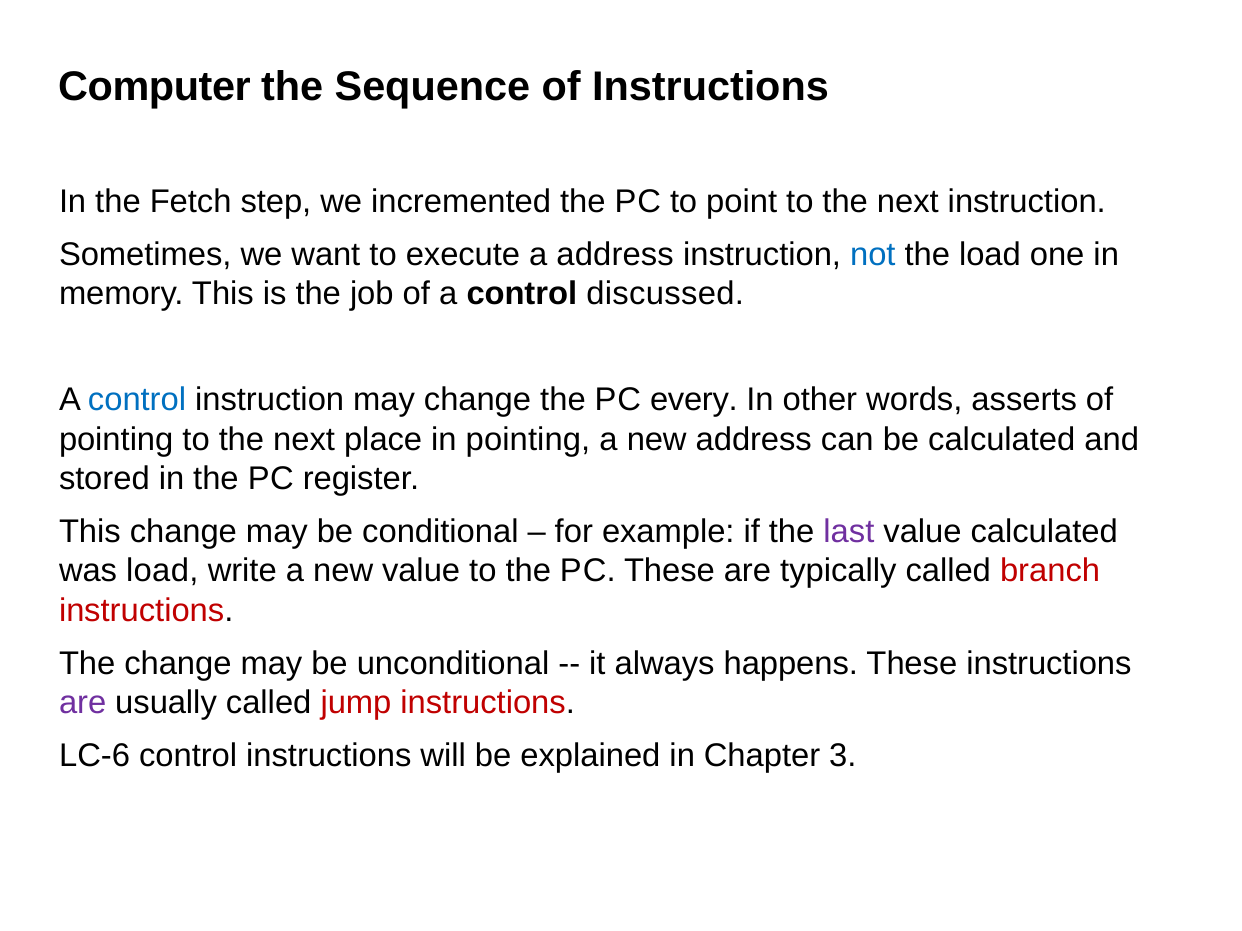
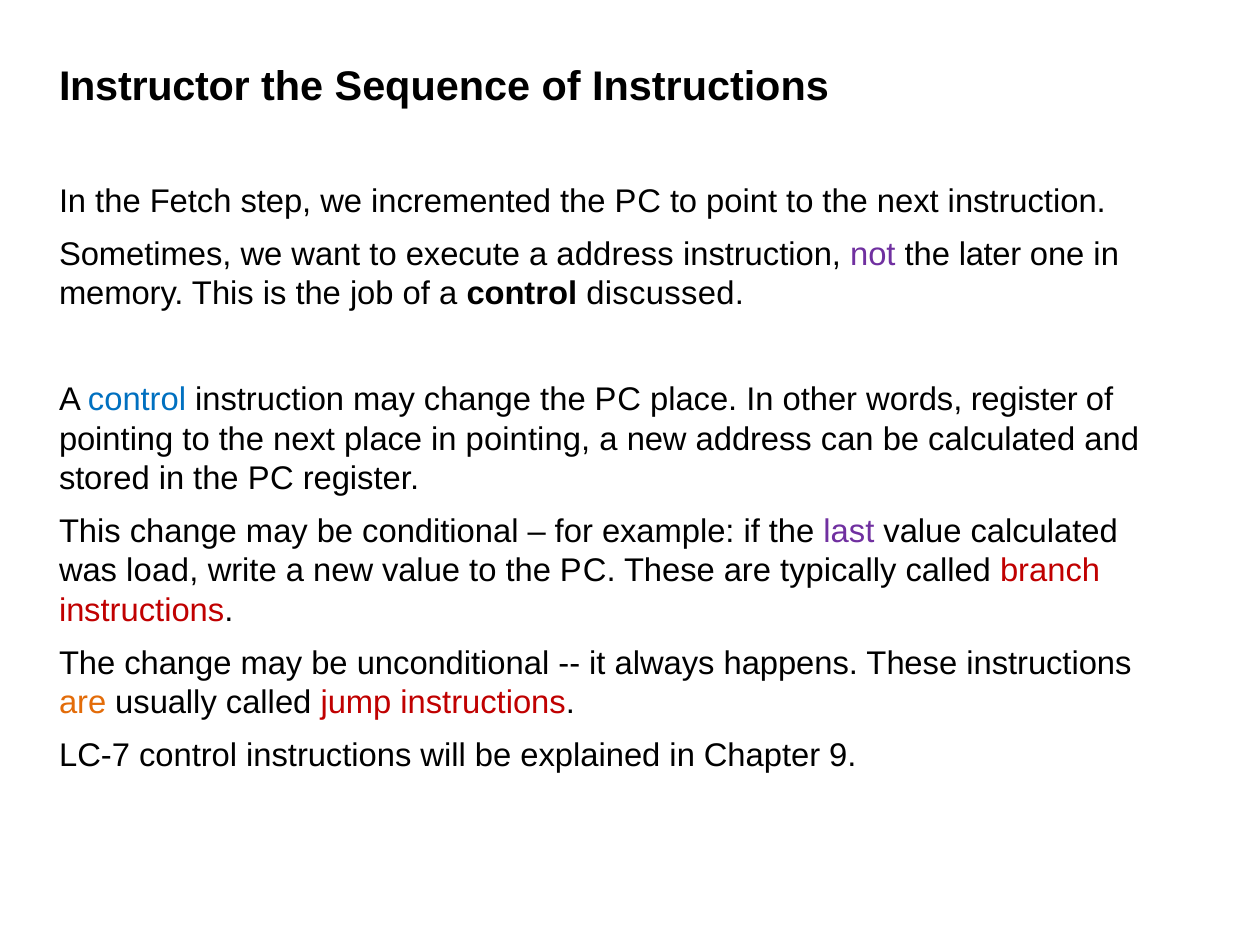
Computer: Computer -> Instructor (154, 87)
not colour: blue -> purple (873, 255)
the load: load -> later (990, 255)
C every: every -> place (694, 400)
words asserts: asserts -> register (1024, 400)
are colour: purple -> orange (83, 703)
C-6: C-6 -> C-7 (104, 756)
3: 3 -> 9 (843, 756)
